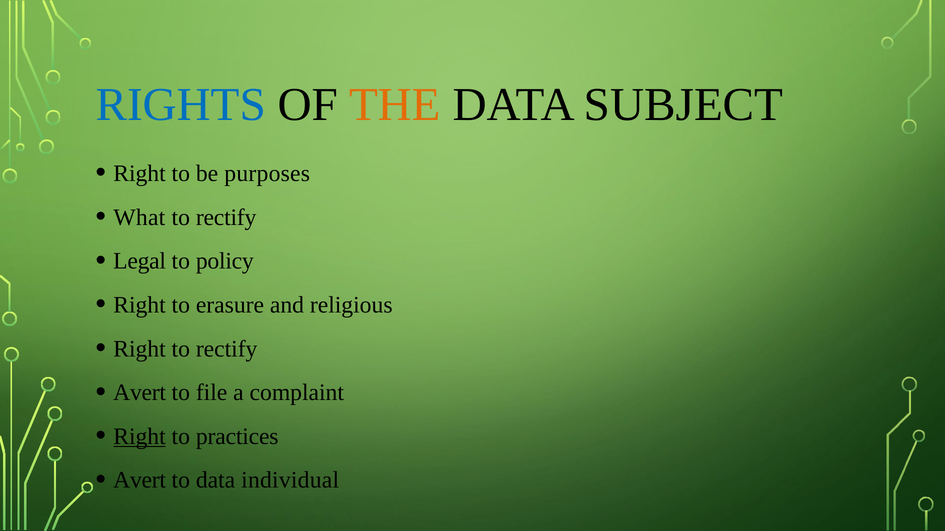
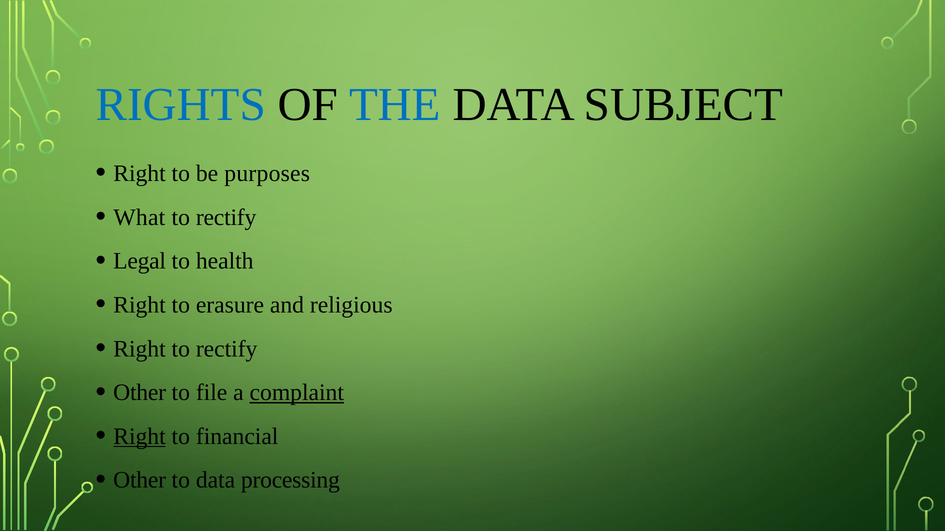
THE colour: orange -> blue (395, 105)
policy: policy -> health (225, 261)
Avert: Avert -> Other (140, 393)
complaint underline: none -> present (297, 393)
practices: practices -> financial (237, 437)
Avert: Avert -> Other (140, 481)
individual: individual -> processing (290, 481)
